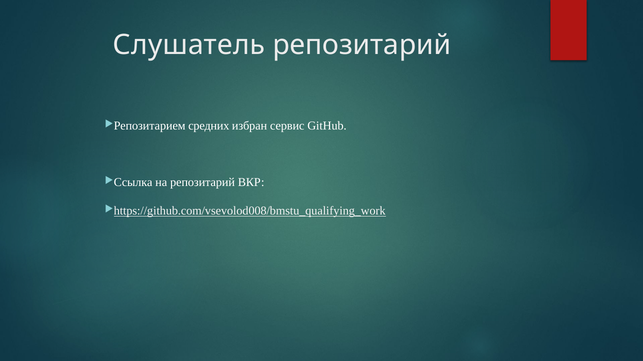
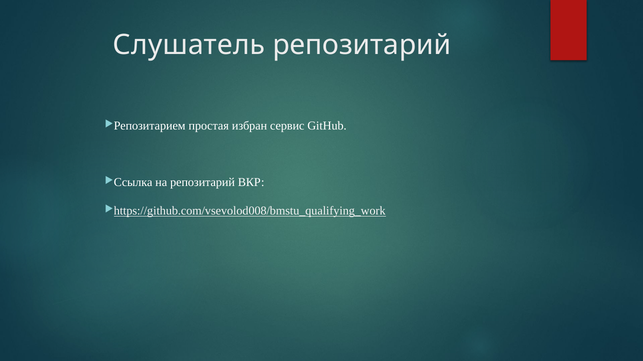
средних: средних -> простая (209, 126)
